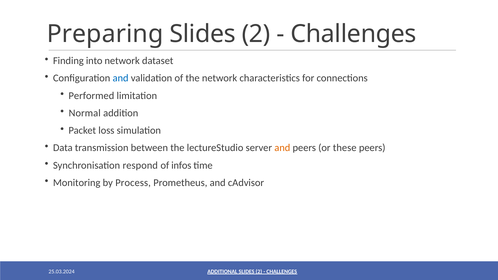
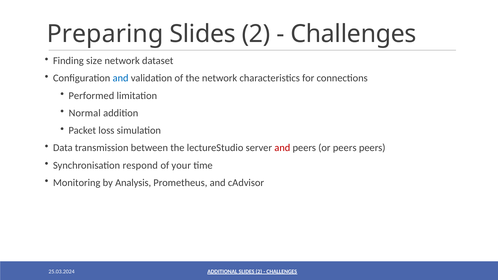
into: into -> size (94, 61)
and colour: orange -> red (282, 148)
or these: these -> peers (345, 148)
infos: infos -> your (181, 165)
Process: Process -> Analysis (133, 183)
